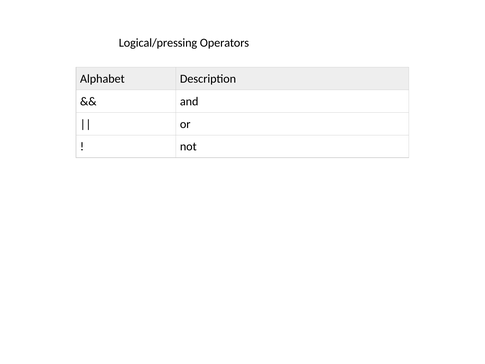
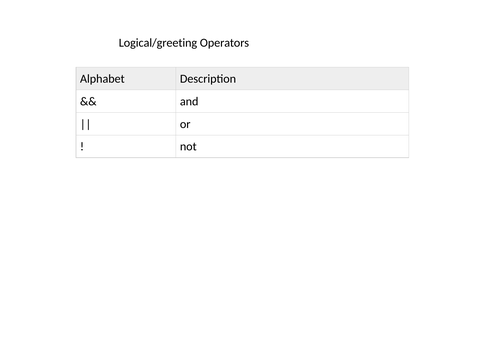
Logical/pressing: Logical/pressing -> Logical/greeting (158, 43)
